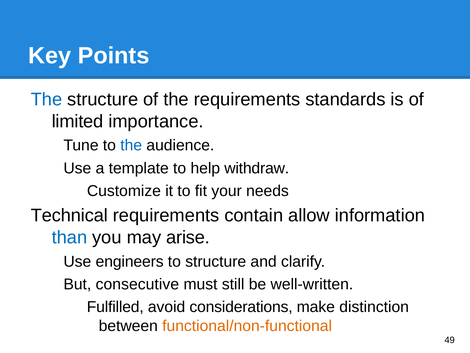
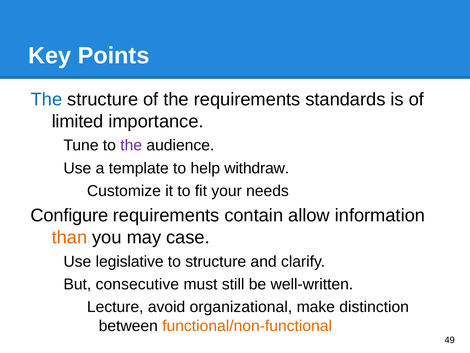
the colour: blue -> purple (131, 145)
Technical: Technical -> Configure (69, 215)
than colour: blue -> orange (69, 237)
arise: arise -> case (188, 237)
engineers: engineers -> legislative (130, 261)
Fulfilled: Fulfilled -> Lecture (115, 307)
considerations: considerations -> organizational (241, 307)
